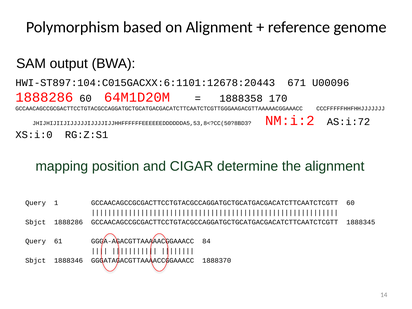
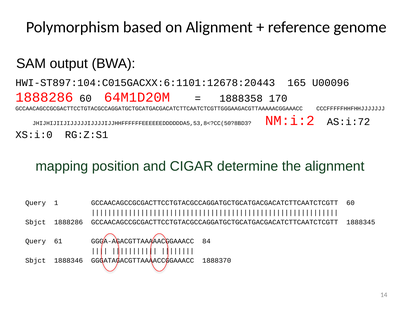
671: 671 -> 165 (297, 83)
